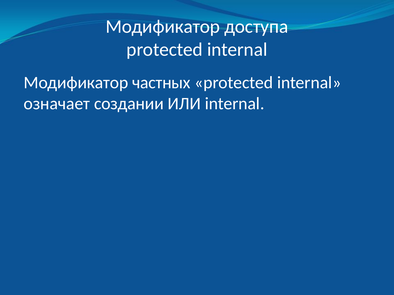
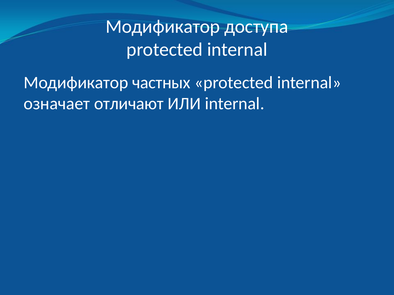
создании: создании -> отличают (129, 104)
